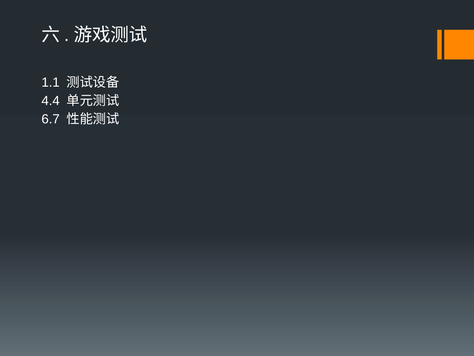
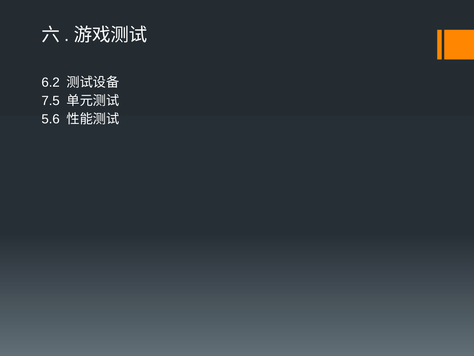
1.1: 1.1 -> 6.2 (51, 82)
4.4: 4.4 -> 7.5 (51, 101)
6.7: 6.7 -> 5.6 (51, 119)
